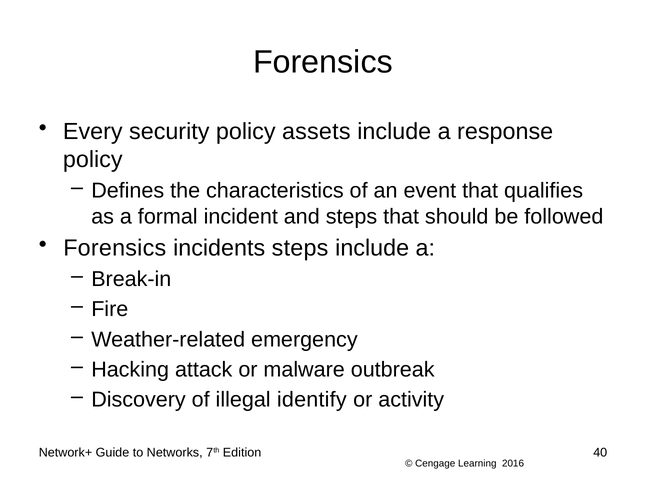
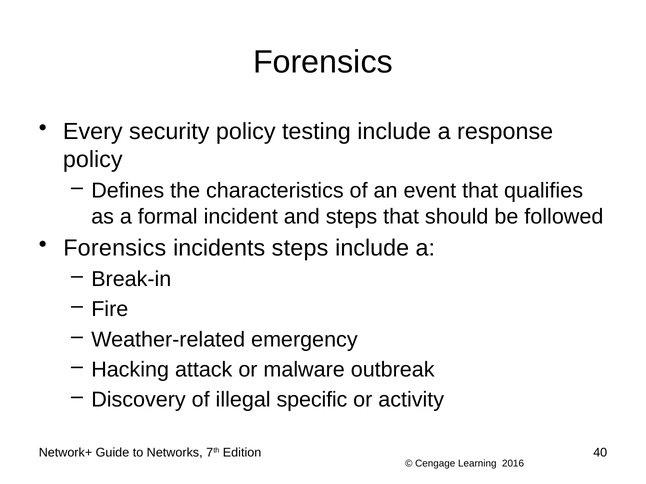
assets: assets -> testing (316, 132)
identify: identify -> specific (312, 400)
